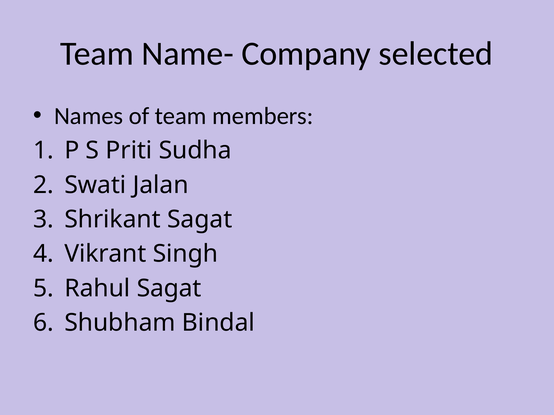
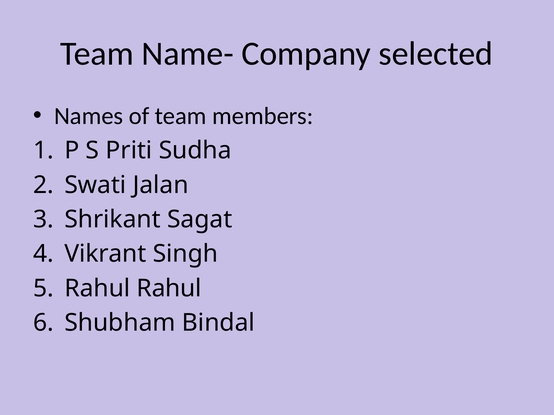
Rahul Sagat: Sagat -> Rahul (169, 289)
